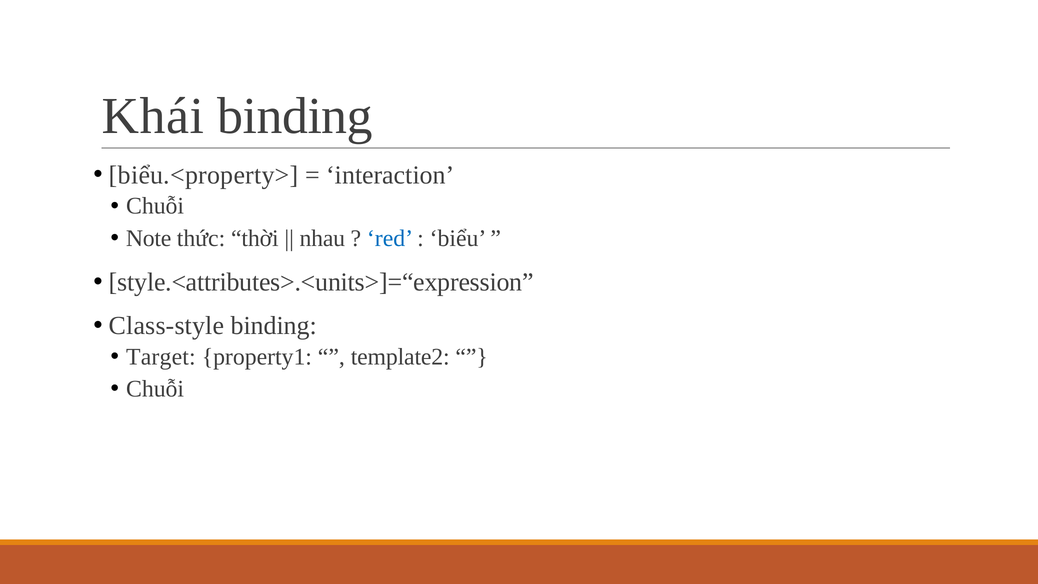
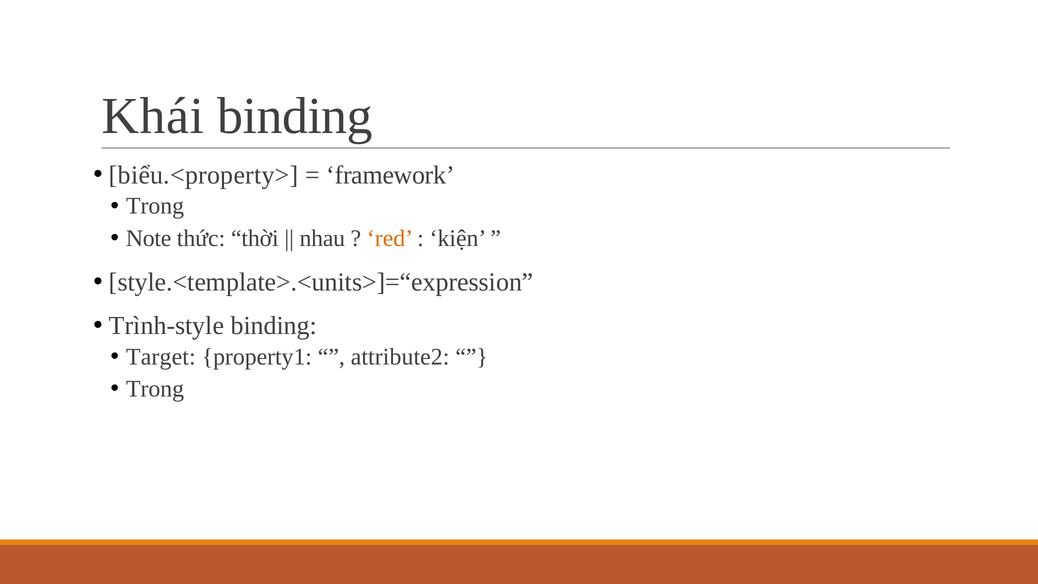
interaction: interaction -> framework (390, 175)
Chuỗi: Chuỗi -> Trong (155, 206)
red colour: blue -> orange (390, 238)
biểu: biểu -> kiện (458, 238)
style.<attributes>.<units>]=“expression: style.<attributes>.<units>]=“expression -> style.<template>.<units>]=“expression (321, 282)
Class-style: Class-style -> Trình-style (167, 326)
template2: template2 -> attribute2 (400, 357)
Chuỗi: Chuỗi -> Trong (155, 389)
